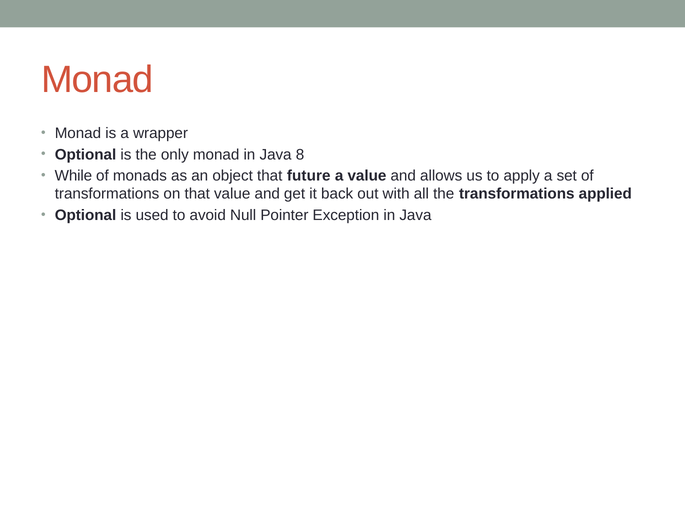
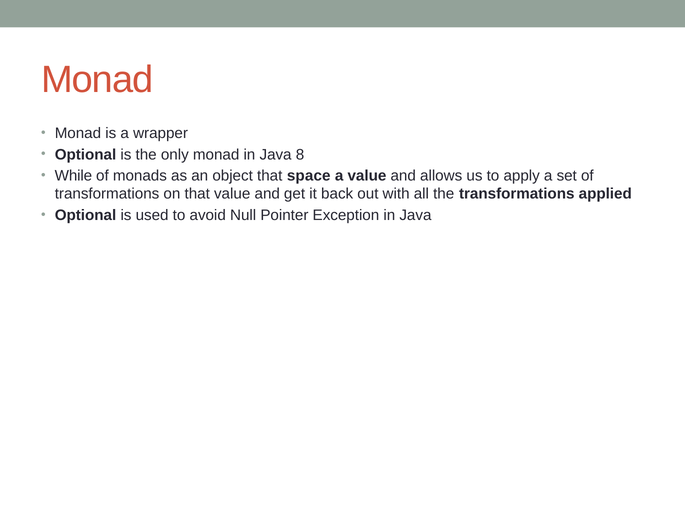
future: future -> space (309, 176)
